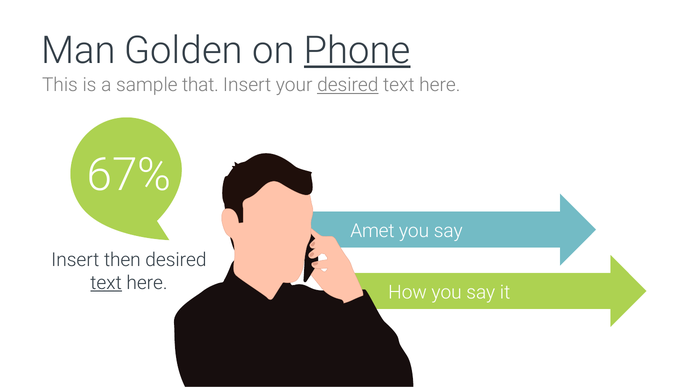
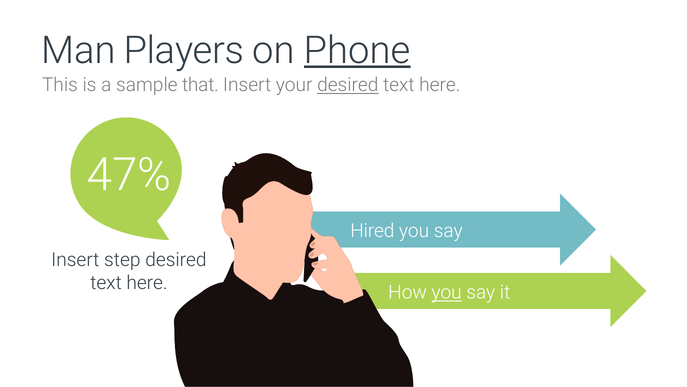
Golden: Golden -> Players (184, 50)
67%: 67% -> 47% (129, 175)
Amet: Amet -> Hired (372, 231)
then: then -> step (122, 259)
text underline: present -> none (106, 282)
you underline: none -> present (447, 292)
